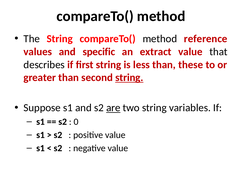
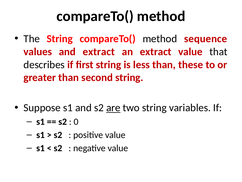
reference: reference -> sequence (206, 39)
and specific: specific -> extract (99, 52)
string underline: present -> none (129, 77)
